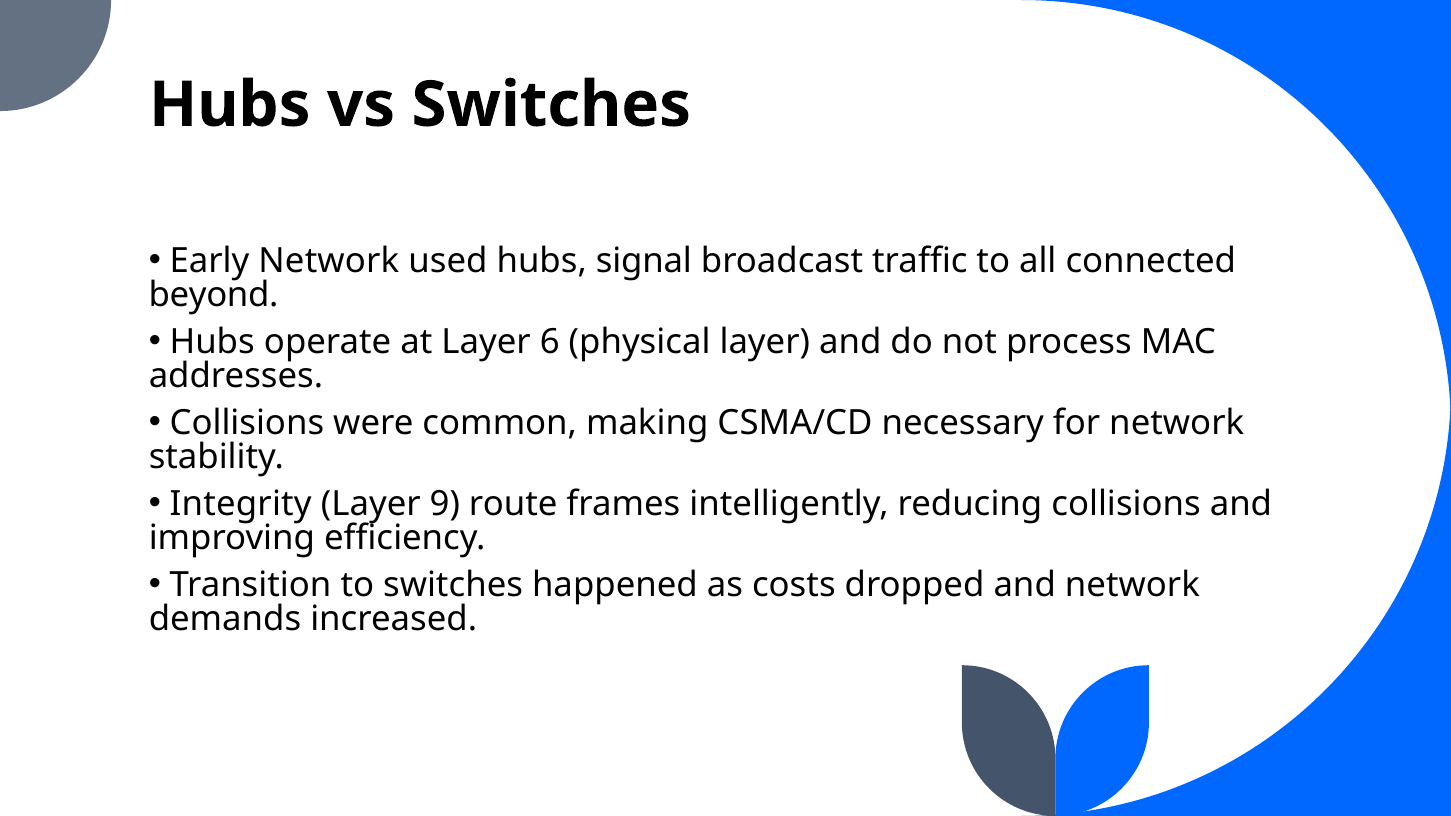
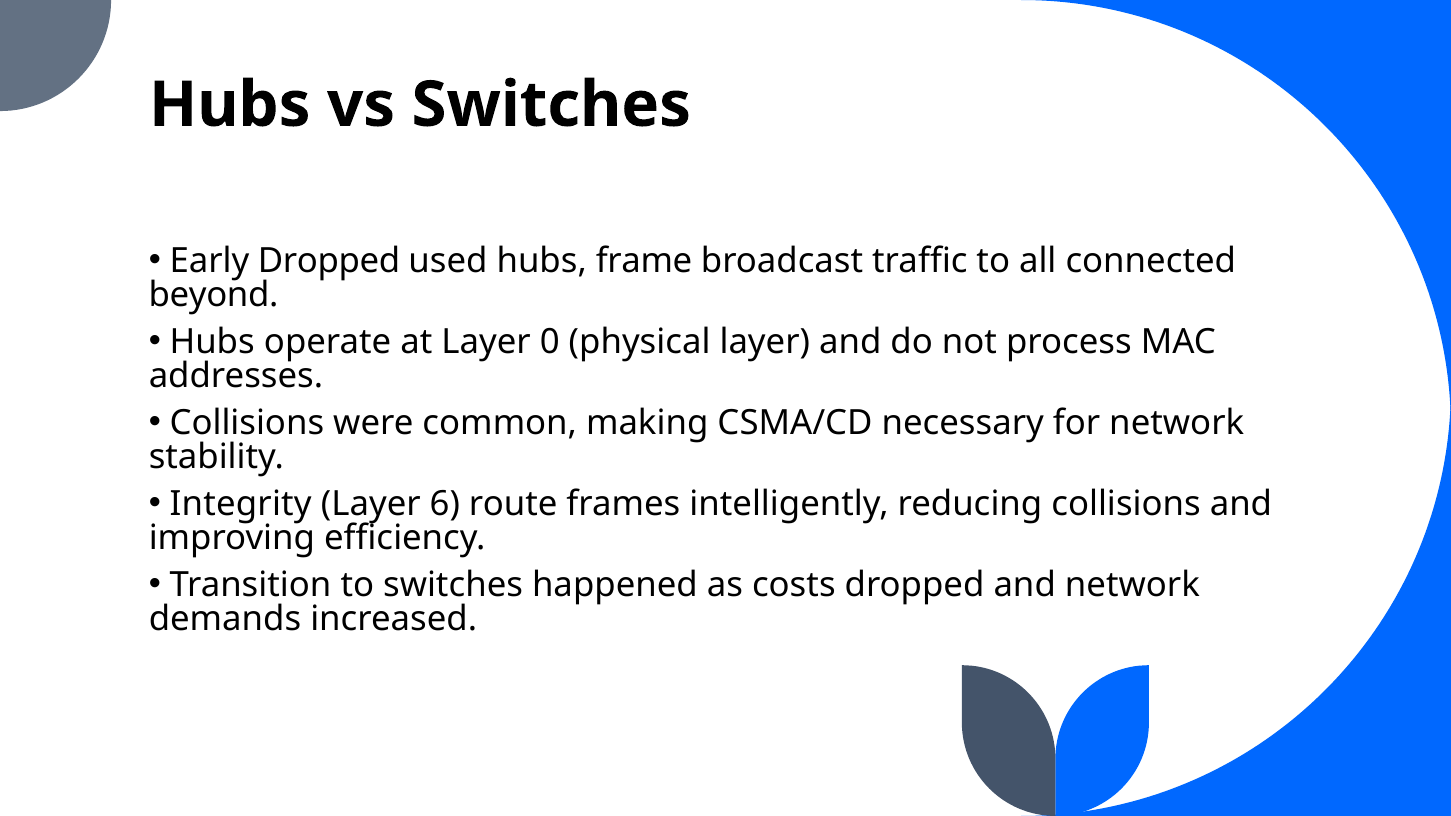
Early Network: Network -> Dropped (329, 261)
signal: signal -> frame (644, 261)
6: 6 -> 0 (550, 342)
9: 9 -> 6 (445, 504)
